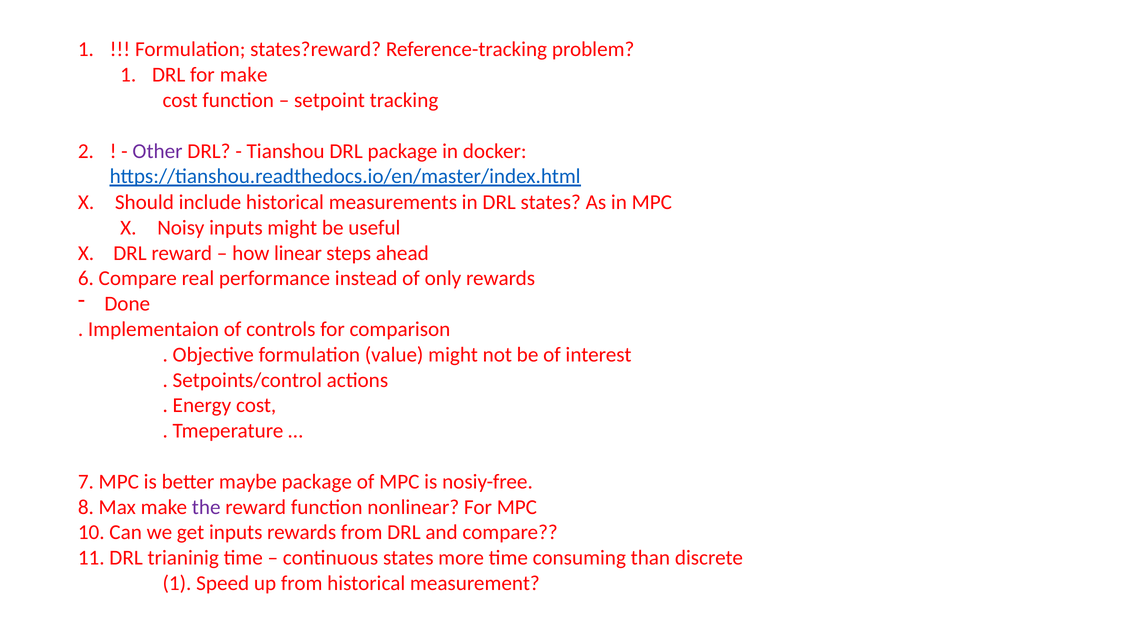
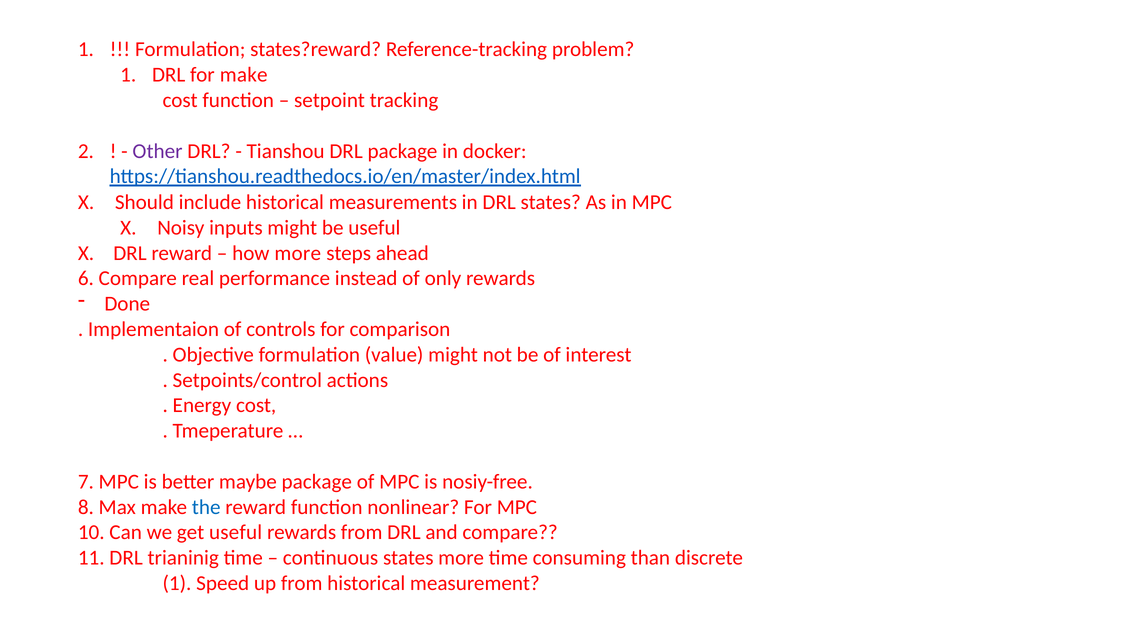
how linear: linear -> more (298, 253)
the colour: purple -> blue (206, 507)
get inputs: inputs -> useful (236, 533)
